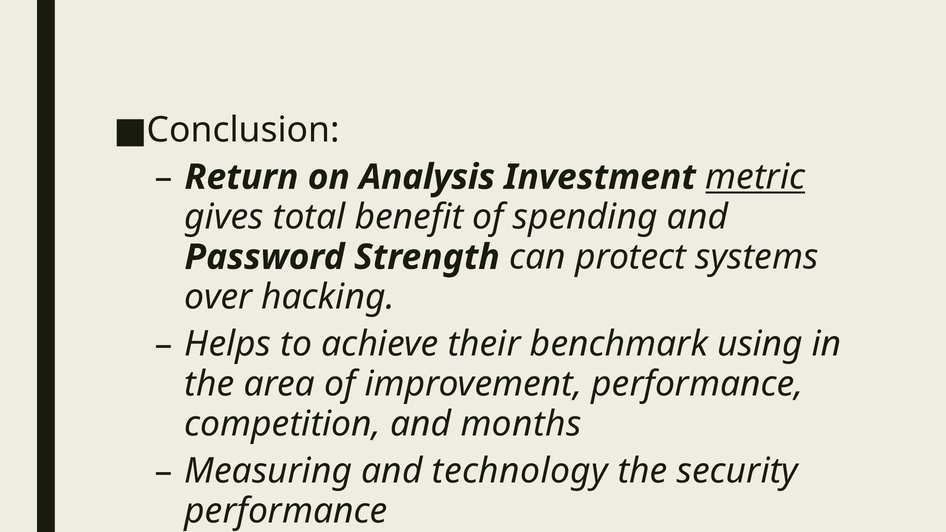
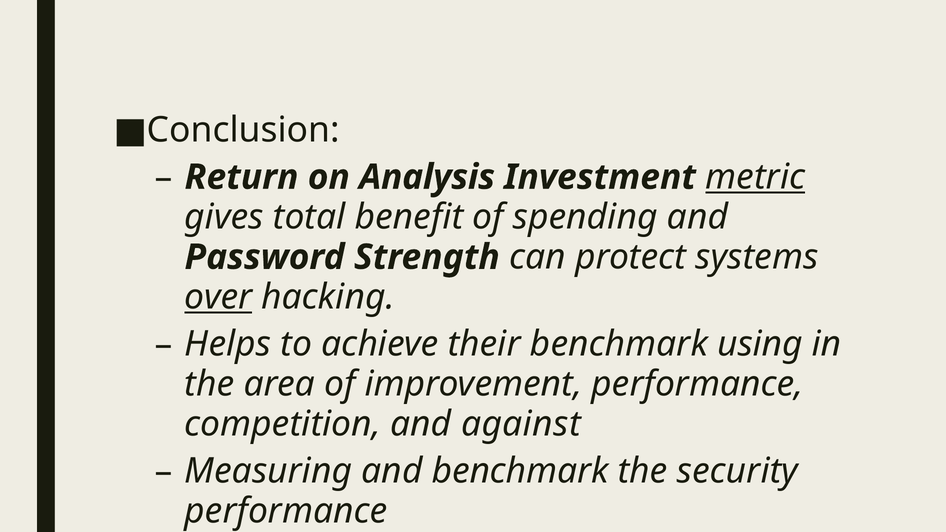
over underline: none -> present (218, 297)
months: months -> against (521, 424)
and technology: technology -> benchmark (520, 471)
